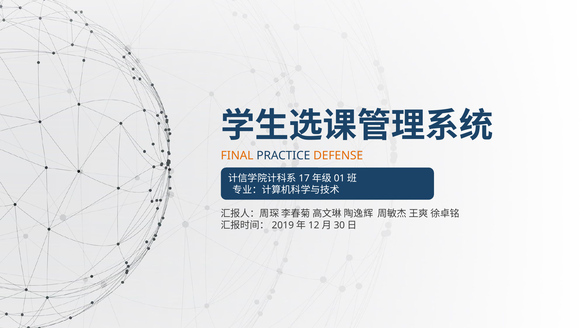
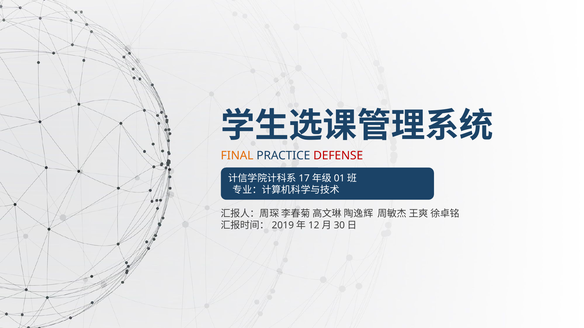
DEFENSE colour: orange -> red (338, 156)
